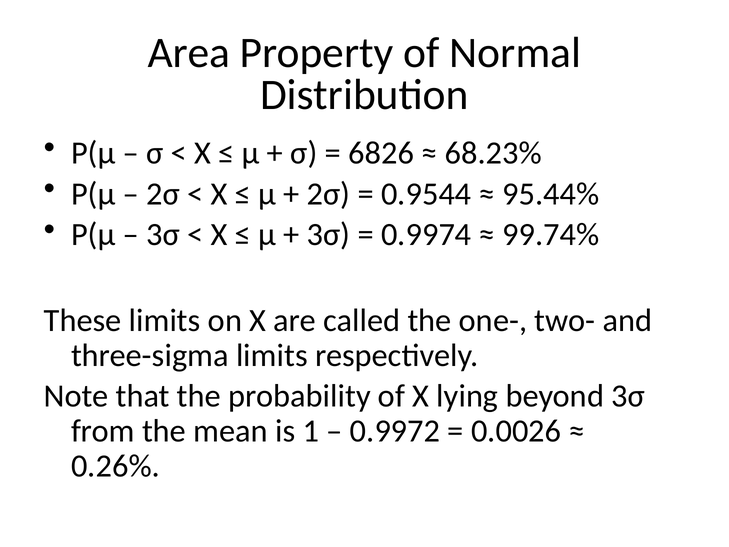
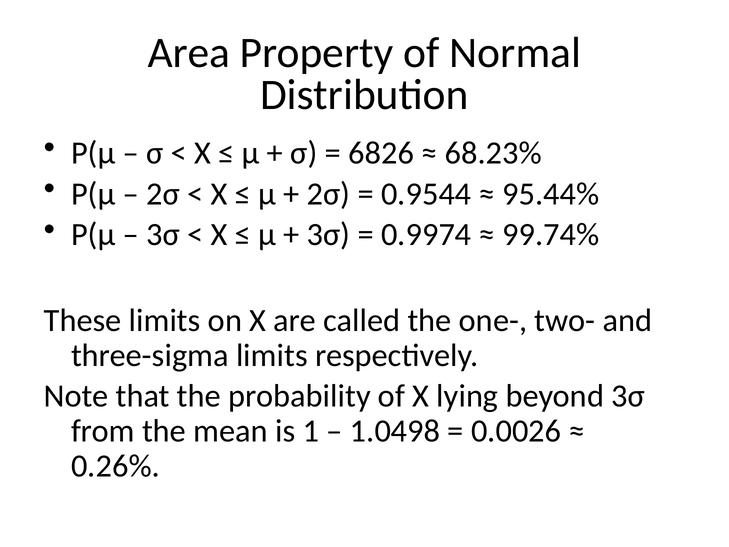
0.9972: 0.9972 -> 1.0498 (395, 431)
